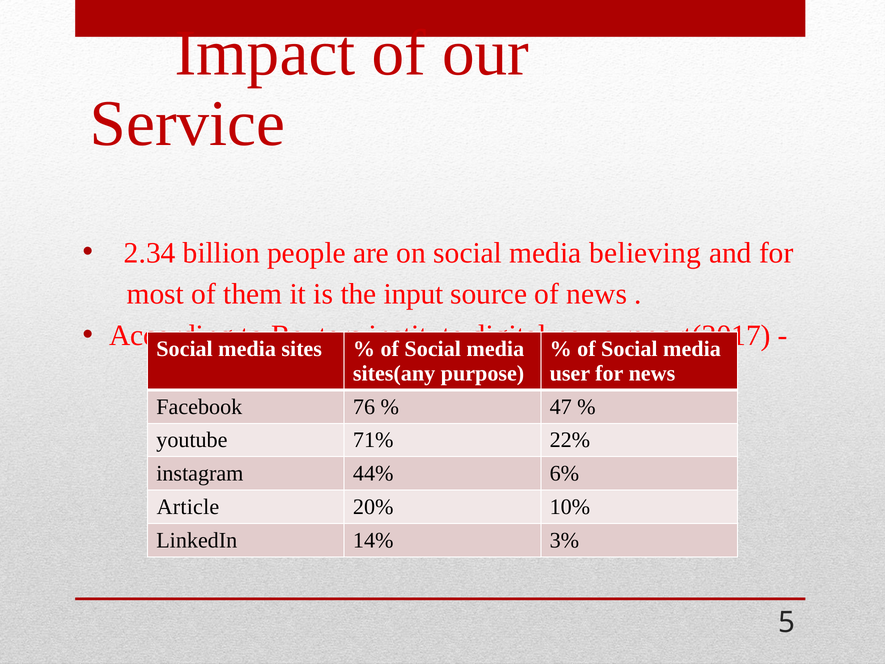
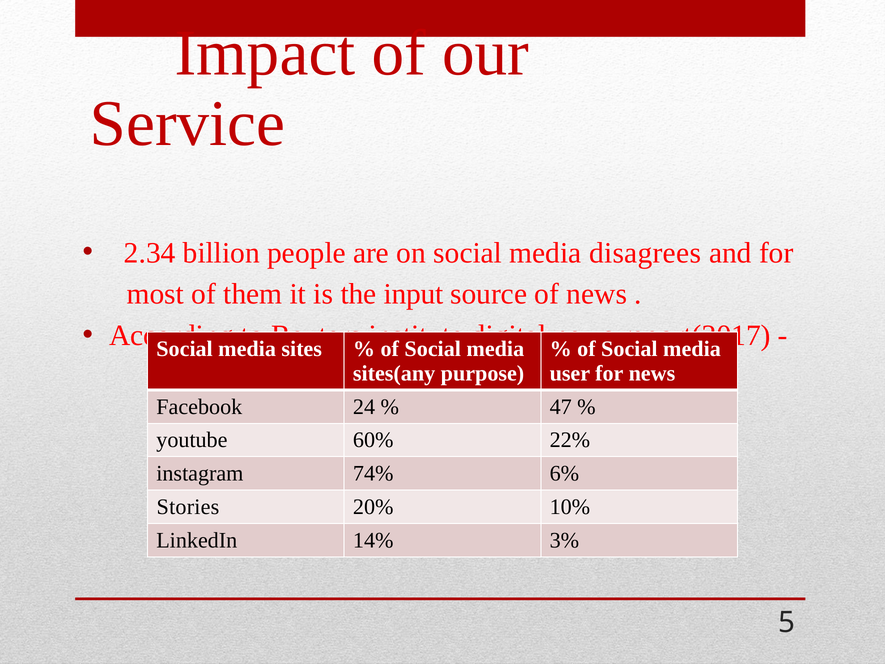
believing: believing -> disagrees (645, 253)
76: 76 -> 24 (364, 407)
71%: 71% -> 60% (373, 440)
44%: 44% -> 74% (373, 473)
Article: Article -> Stories (188, 507)
